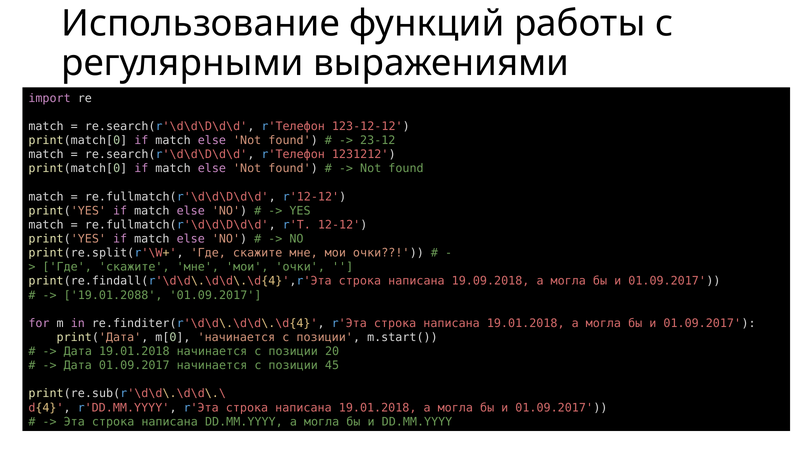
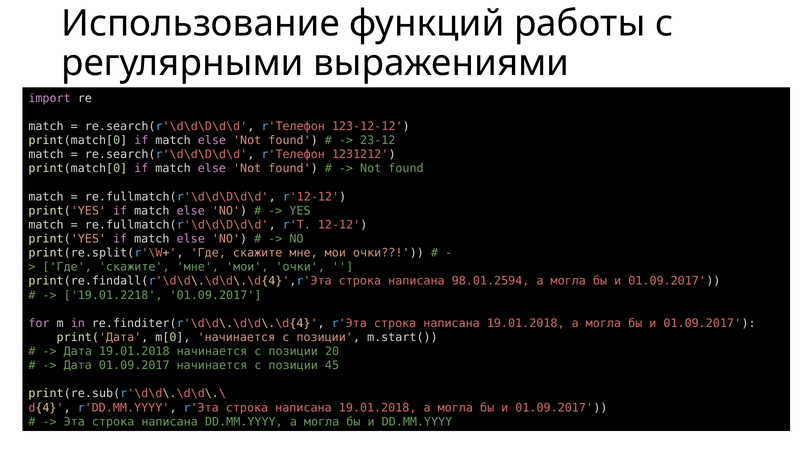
19.09.2018: 19.09.2018 -> 98.01.2594 (491, 281)
19.01.2088: 19.01.2088 -> 19.01.2218 (113, 295)
